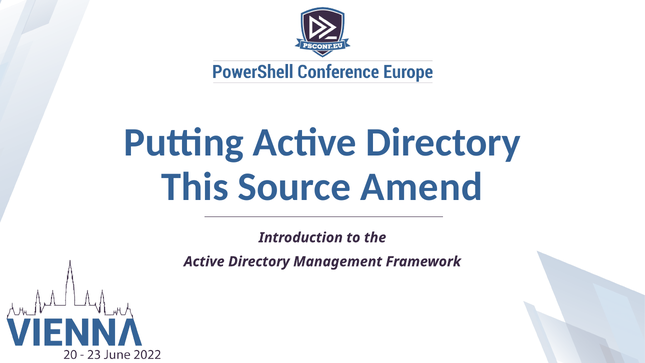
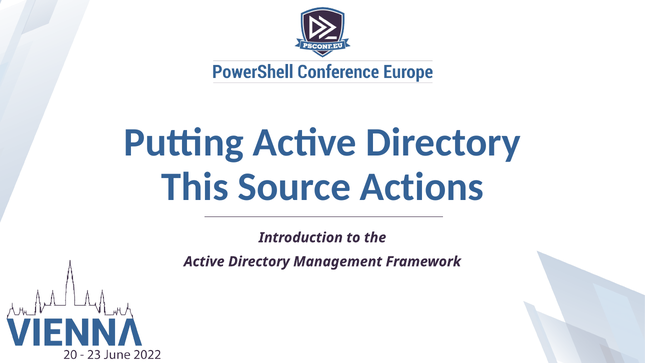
Amend: Amend -> Actions (422, 187)
